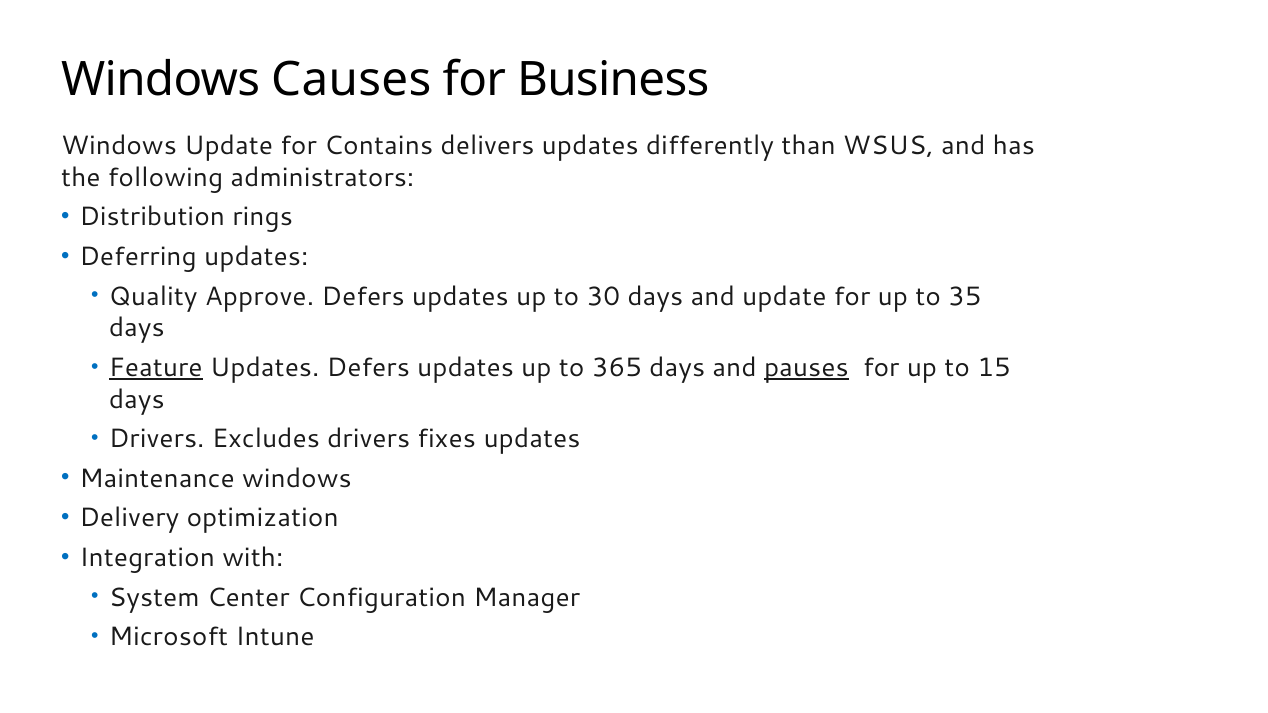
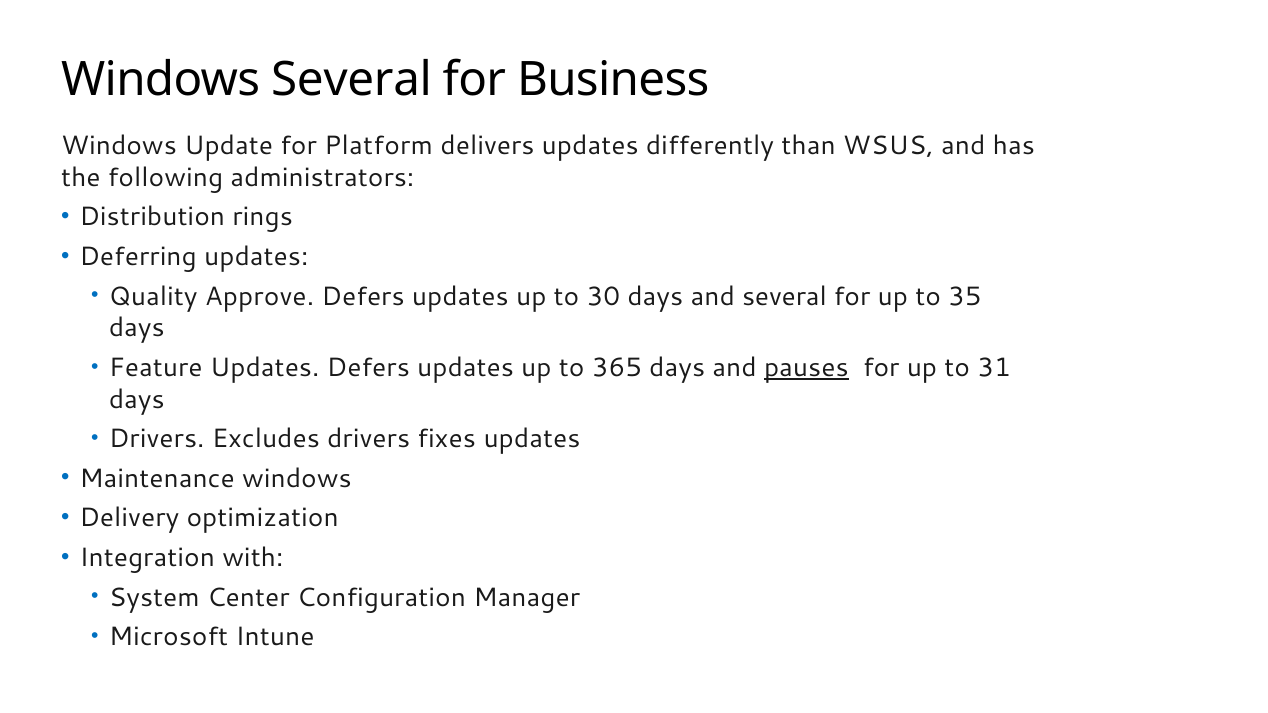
Windows Causes: Causes -> Several (352, 79)
Contains: Contains -> Platform (379, 146)
and update: update -> several (784, 296)
Feature underline: present -> none (156, 368)
15: 15 -> 31 (994, 368)
